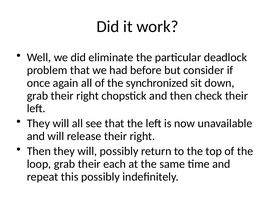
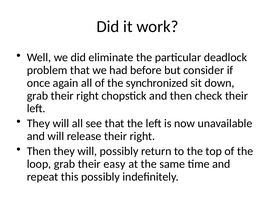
each: each -> easy (115, 164)
